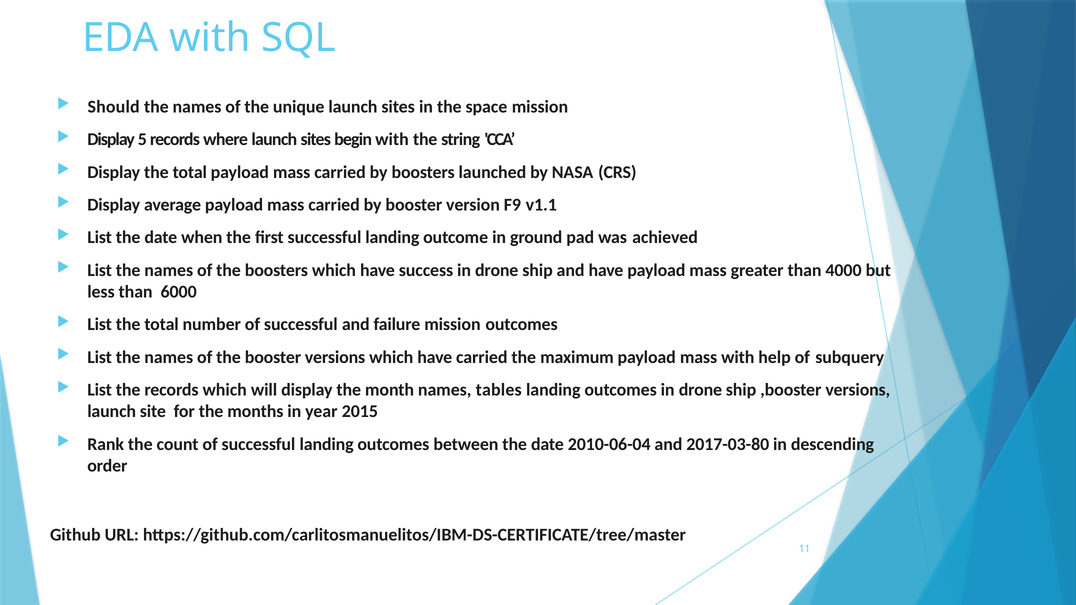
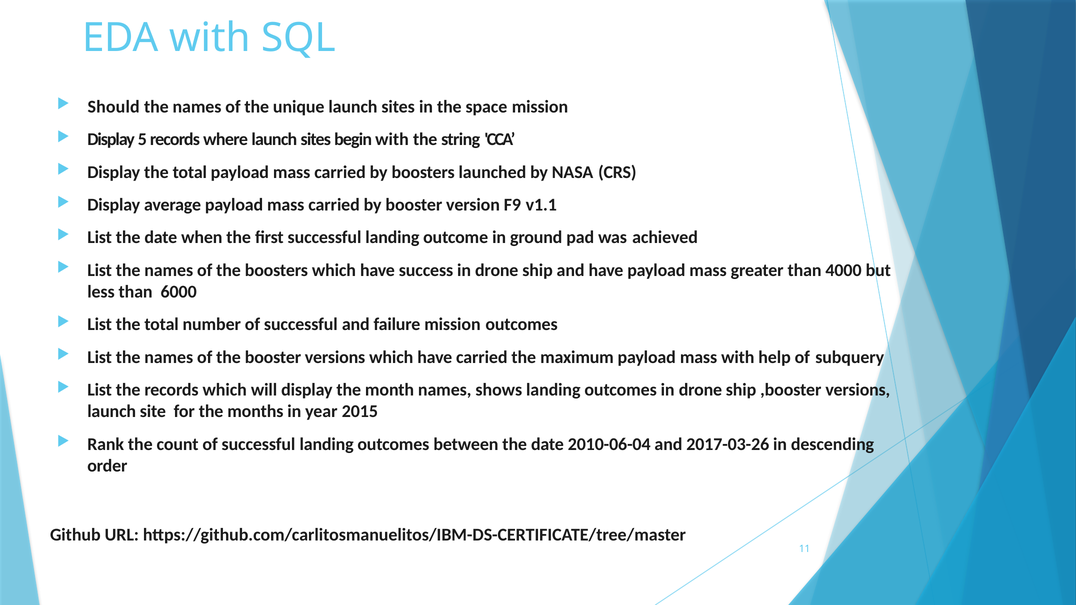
tables: tables -> shows (499, 390)
2017-03-80: 2017-03-80 -> 2017-03-26 (728, 444)
